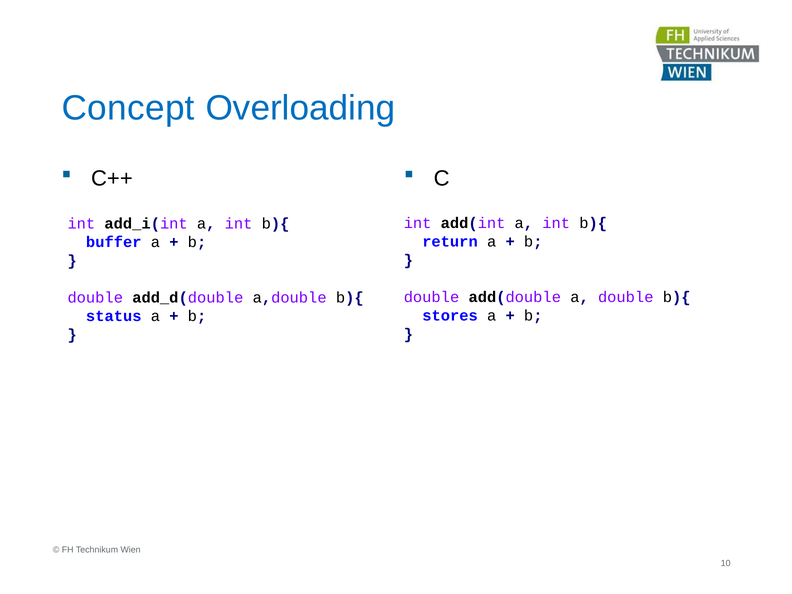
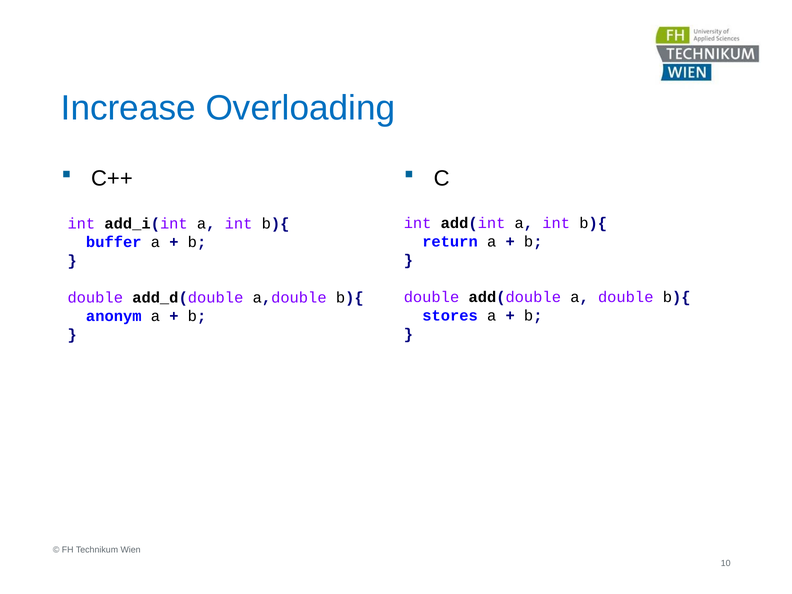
Concept: Concept -> Increase (128, 108)
status: status -> anonym (114, 316)
